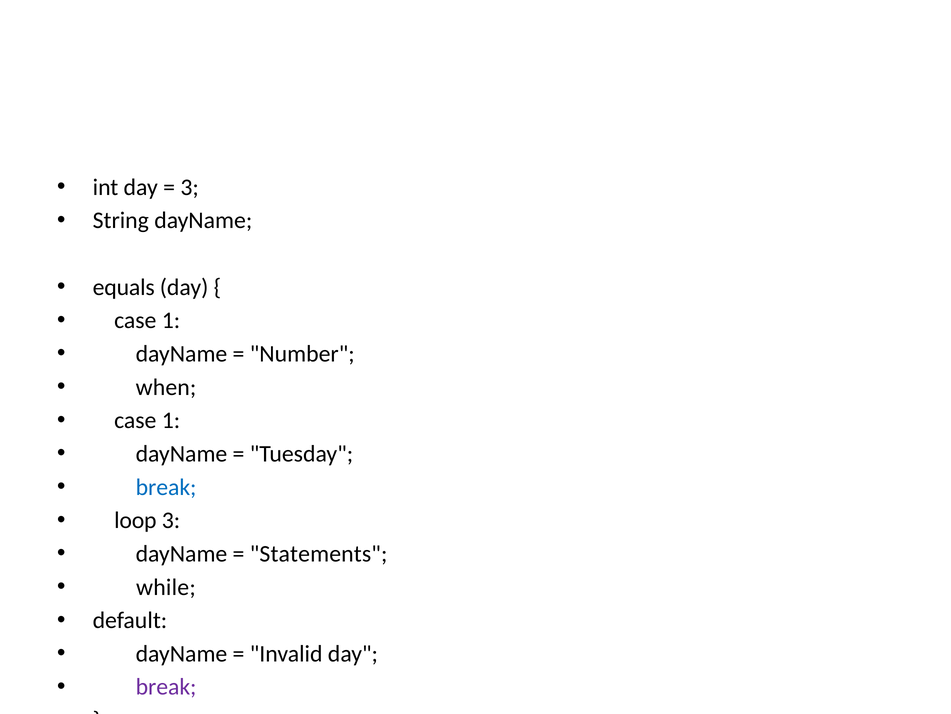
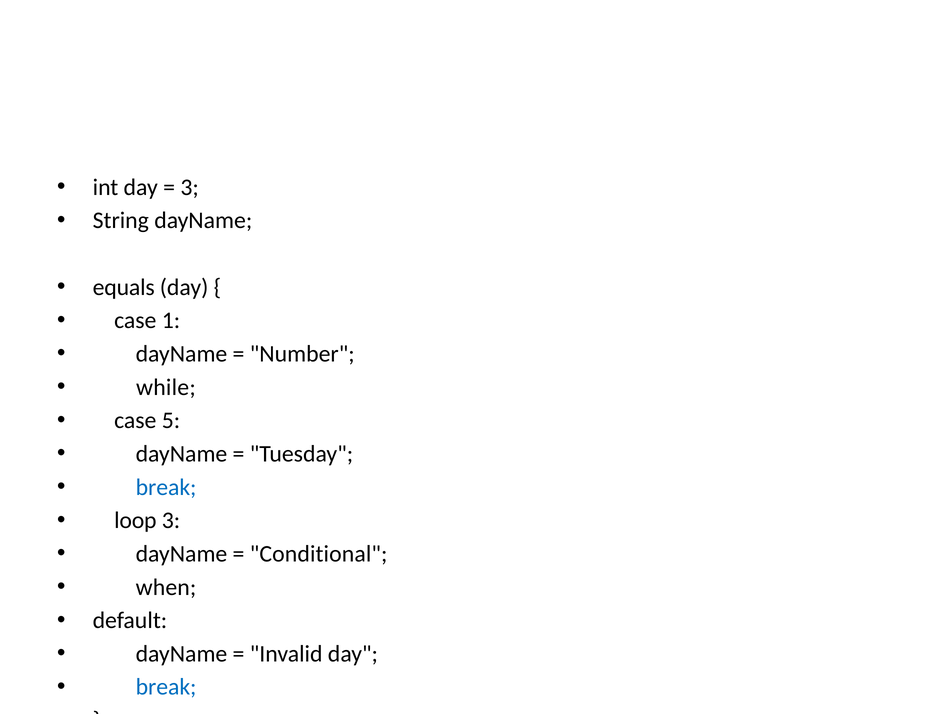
when: when -> while (166, 387)
1: 1 -> 5 (171, 420)
Statements: Statements -> Conditional (319, 553)
while: while -> when (166, 587)
break colour: purple -> blue (166, 686)
